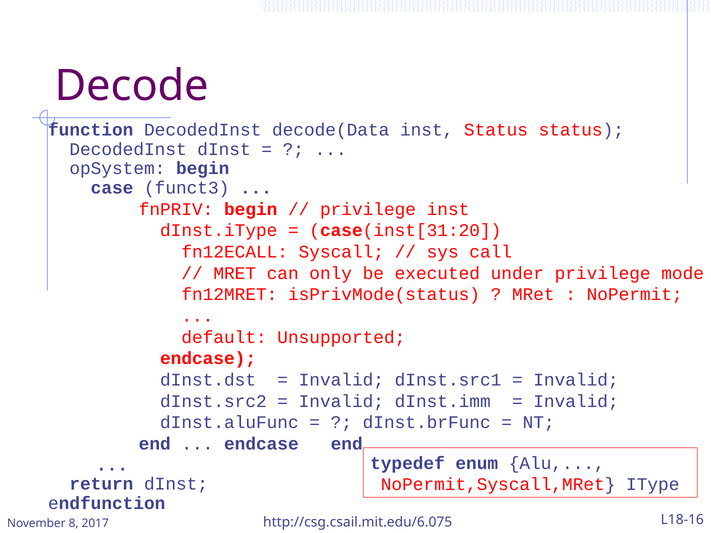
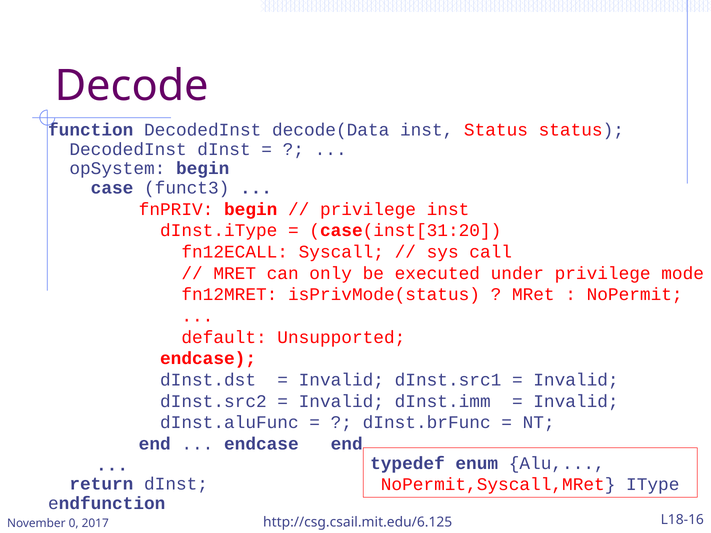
8: 8 -> 0 (74, 523)
http://csg.csail.mit.edu/6.075: http://csg.csail.mit.edu/6.075 -> http://csg.csail.mit.edu/6.125 (358, 522)
